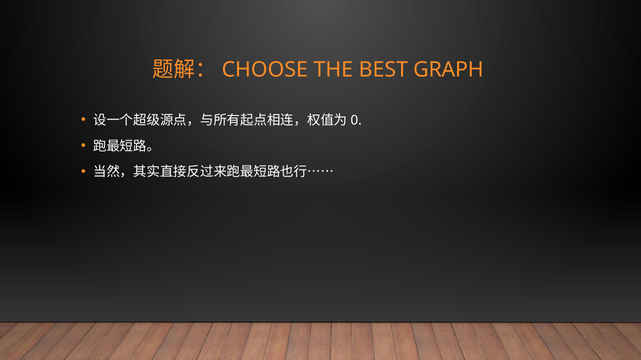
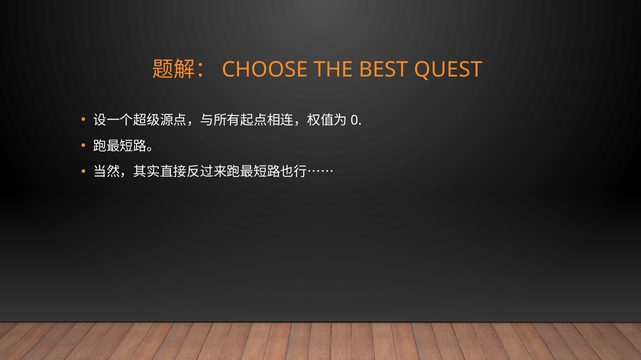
GRAPH: GRAPH -> QUEST (448, 70)
